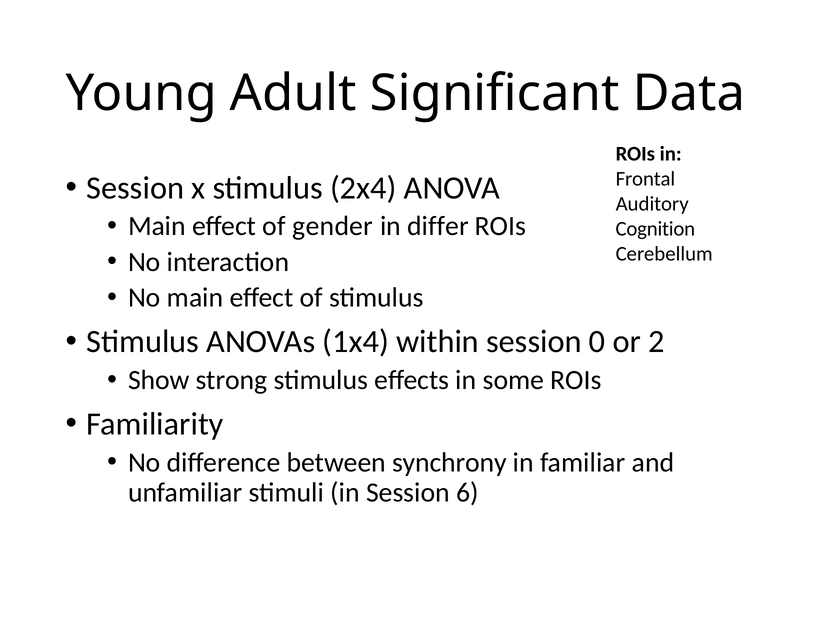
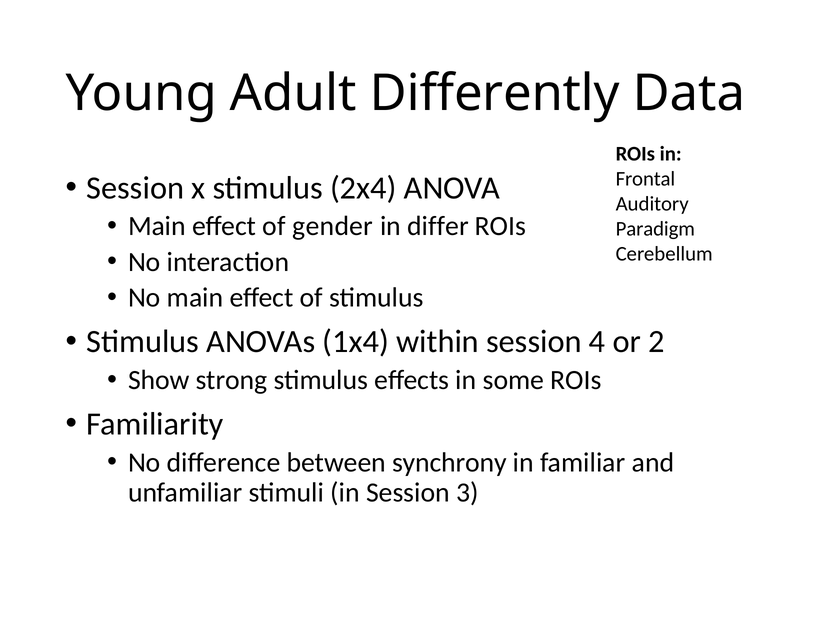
Significant: Significant -> Differently (495, 93)
Cognition: Cognition -> Paradigm (655, 229)
0: 0 -> 4 (597, 342)
6: 6 -> 3 (467, 492)
